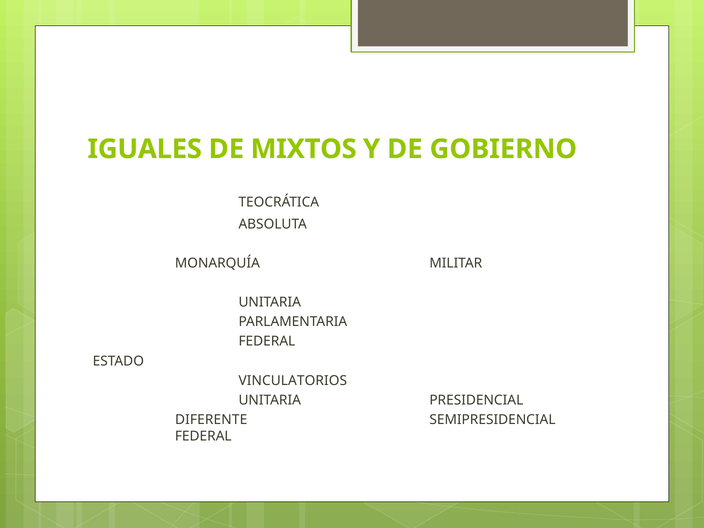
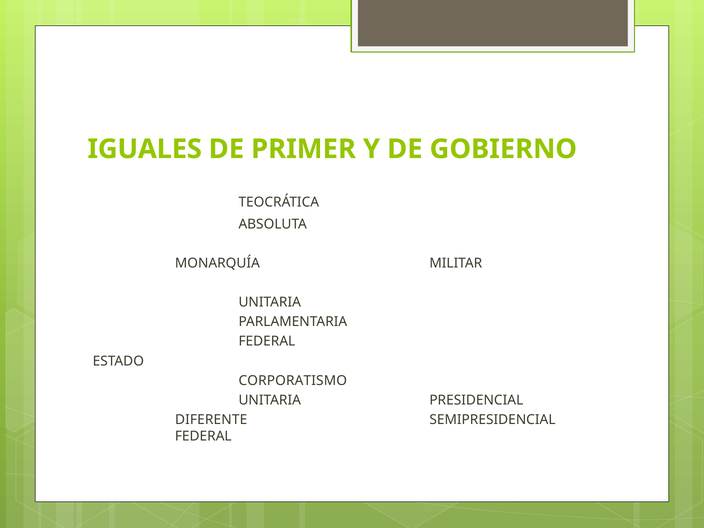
MIXTOS: MIXTOS -> PRIMER (304, 149)
VINCULATORIOS: VINCULATORIOS -> CORPORATISMO (293, 381)
